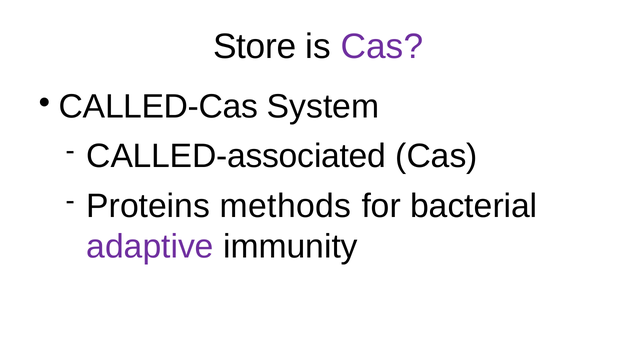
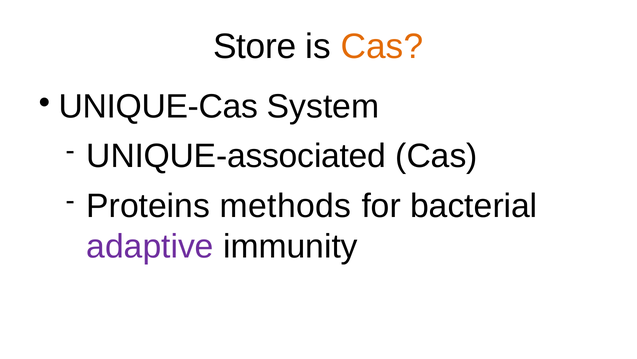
Cas colour: purple -> orange (382, 47)
CALLED-Cas: CALLED-Cas -> UNIQUE-Cas (158, 106)
CALLED-associated: CALLED-associated -> UNIQUE-associated (236, 156)
